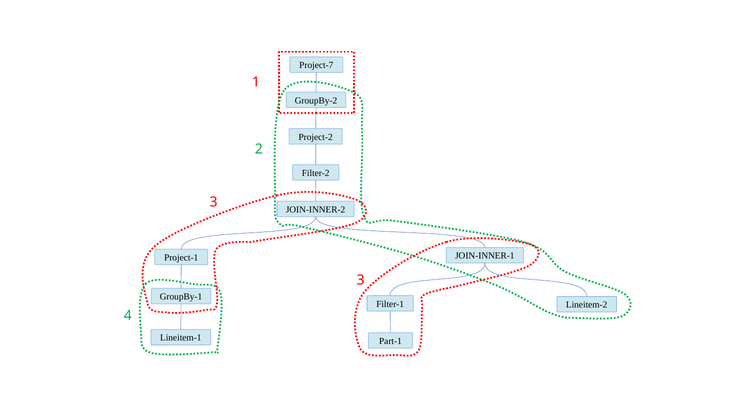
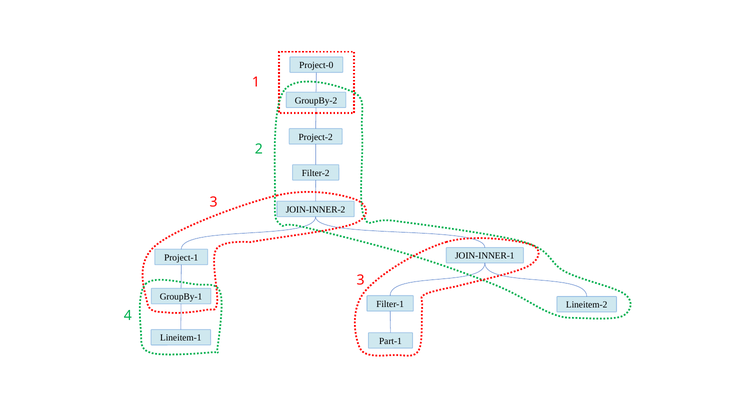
Project-7: Project-7 -> Project-0 (316, 65)
